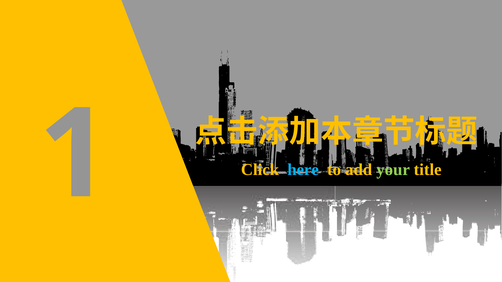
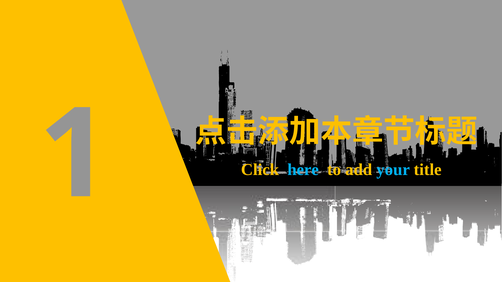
your colour: light green -> light blue (393, 170)
